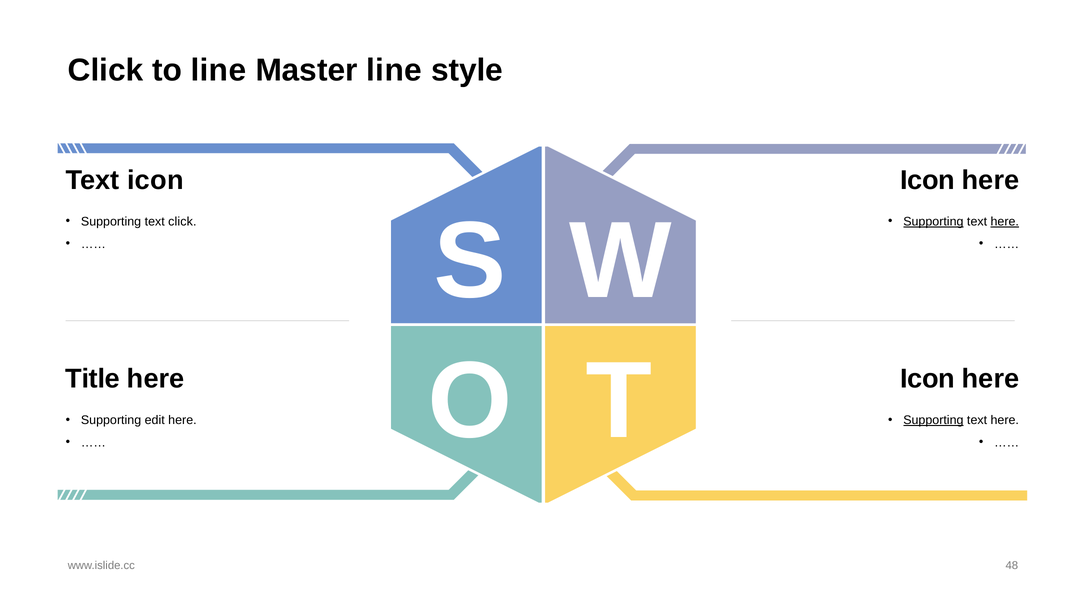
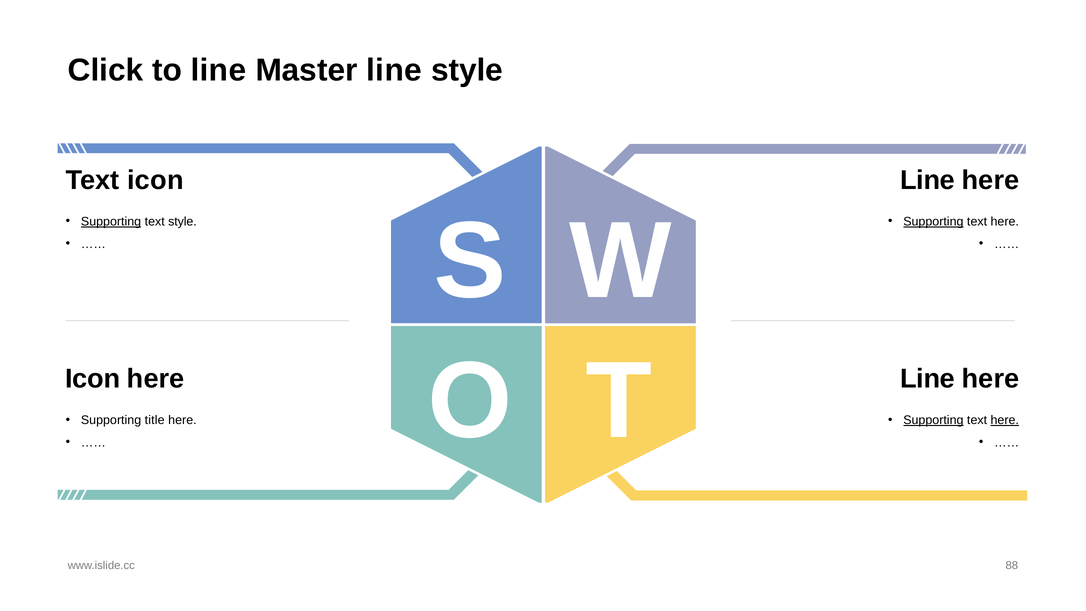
Icon: Icon -> Line (928, 180)
Supporting underline: none -> present (111, 222)
text click: click -> style (182, 222)
here underline: present -> none (1005, 222)
Title: Title -> Icon (93, 379)
Icon: Icon -> Line (928, 379)
edit: edit -> title (155, 420)
here underline: none -> present (1005, 420)
48: 48 -> 88 (1012, 565)
